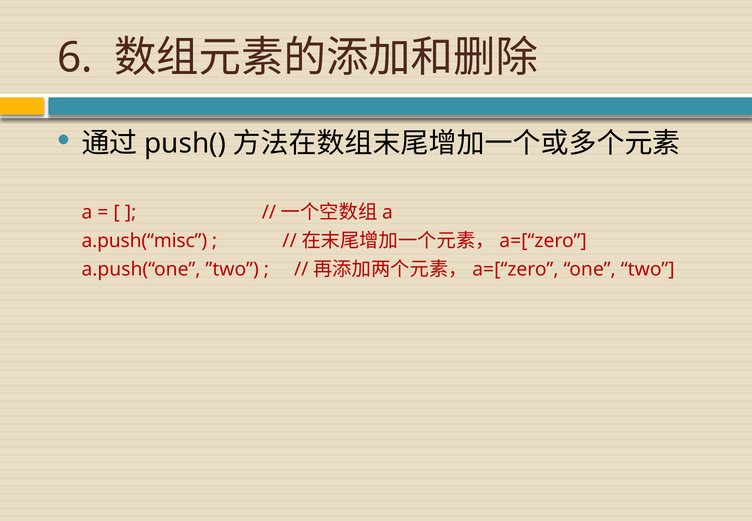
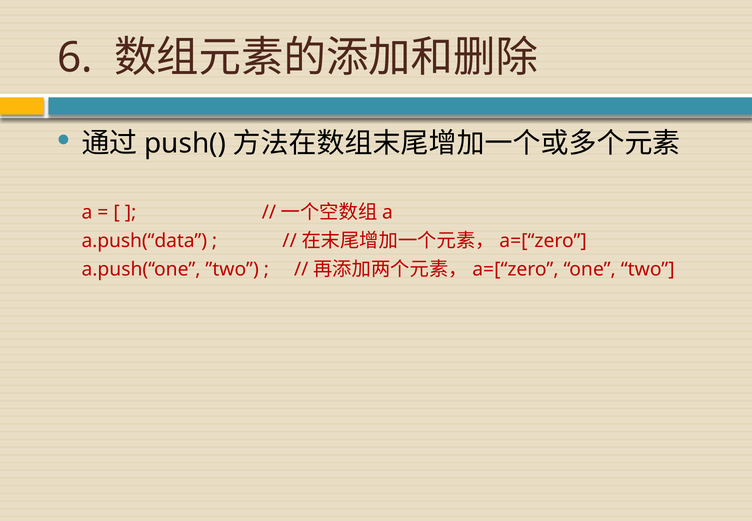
a.push(“misc: a.push(“misc -> a.push(“data (144, 240)
